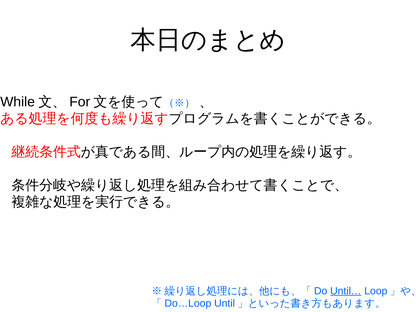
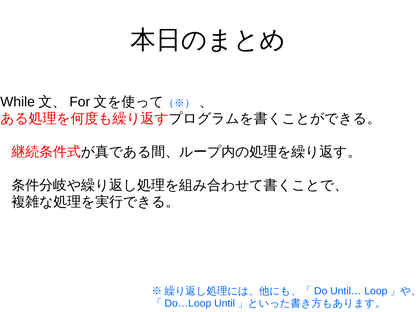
Until… underline: present -> none (346, 291)
